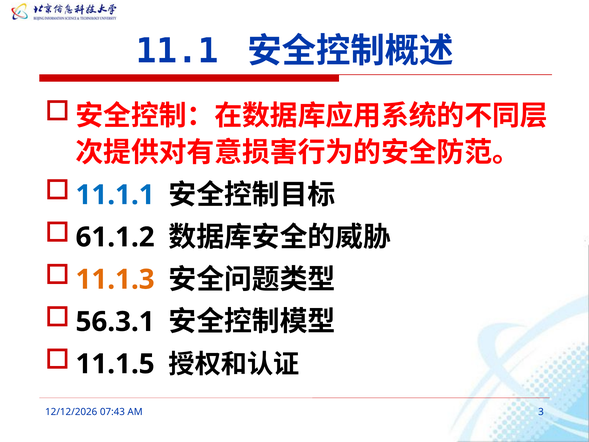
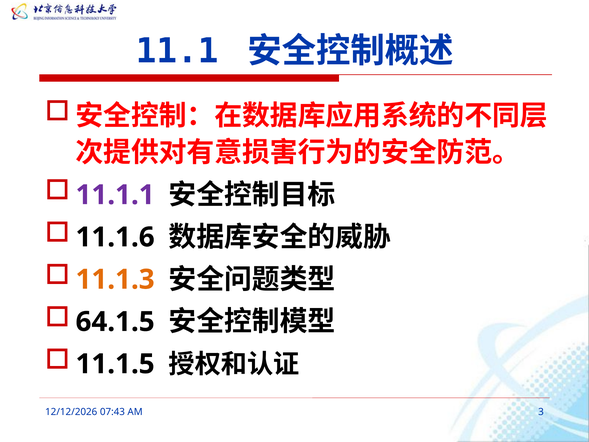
11.1.1 colour: blue -> purple (115, 195)
61.1.2: 61.1.2 -> 11.1.6 (115, 237)
56.3.1: 56.3.1 -> 64.1.5 (115, 322)
